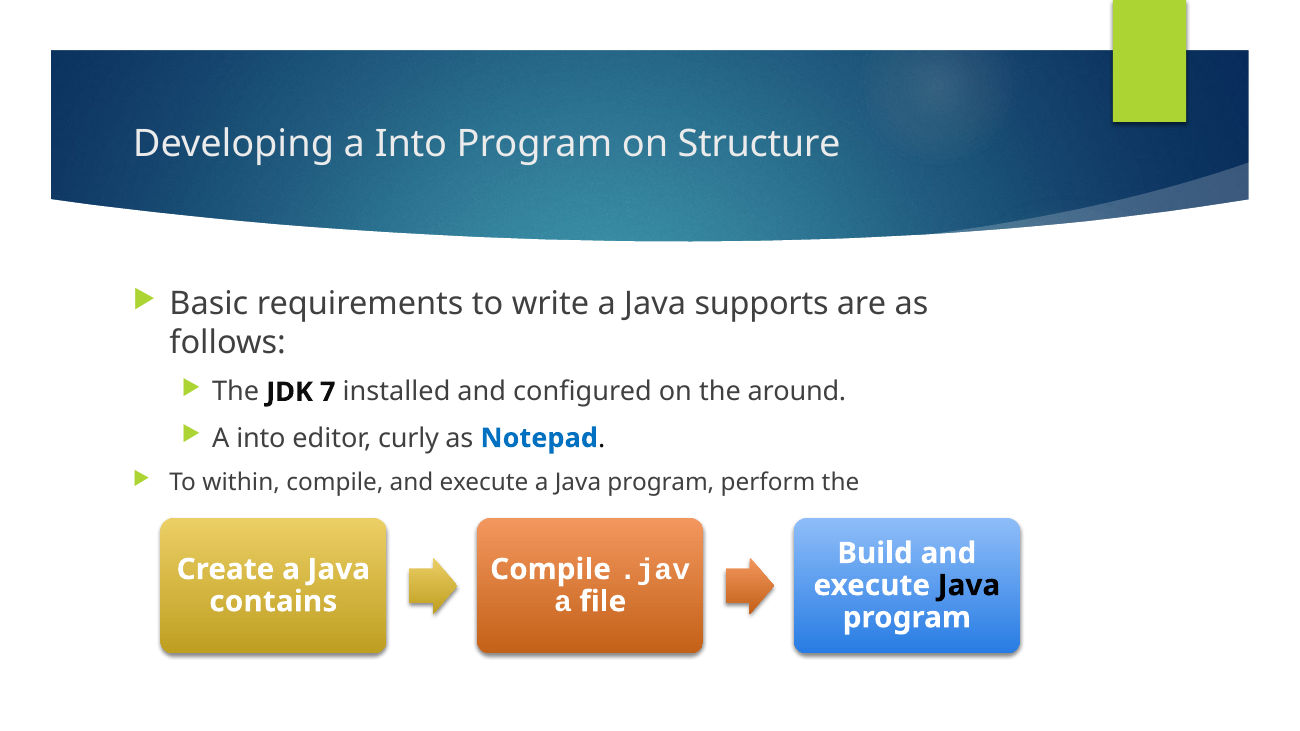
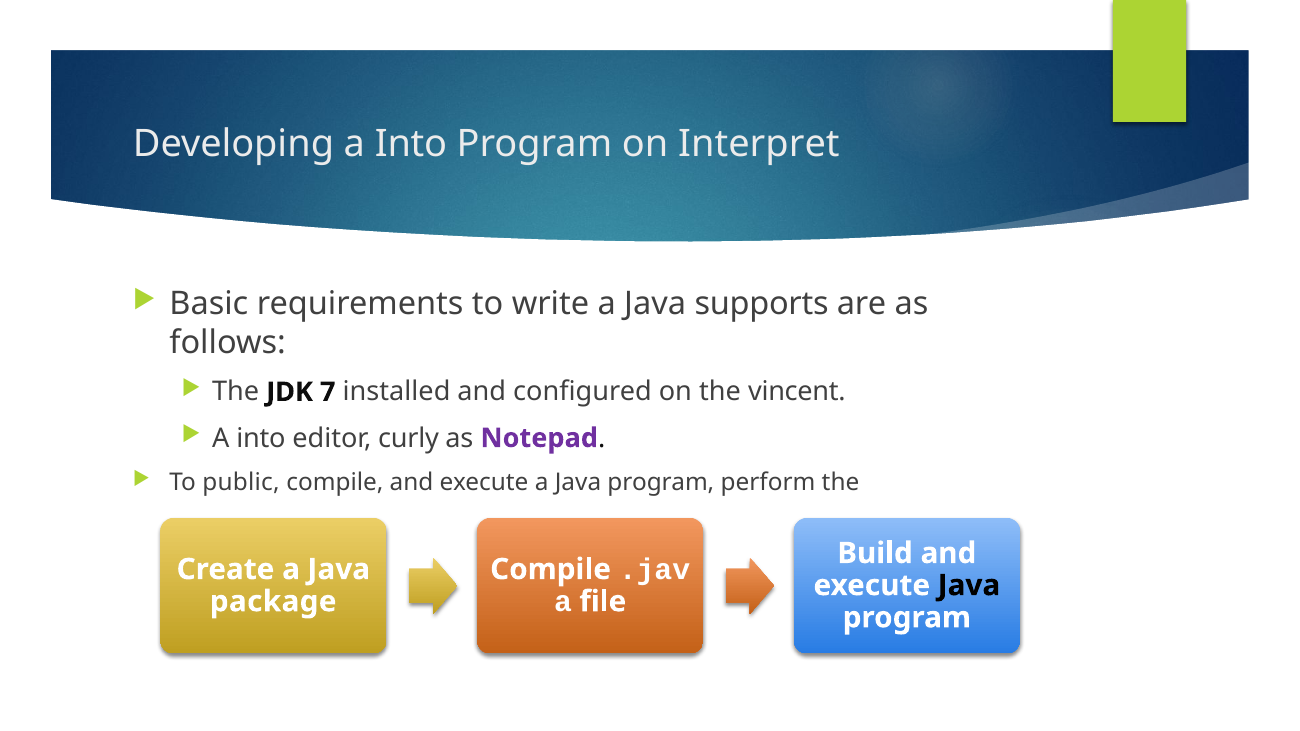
Structure: Structure -> Interpret (759, 144)
around: around -> vincent (797, 392)
Notepad colour: blue -> purple (539, 438)
within: within -> public (241, 482)
contains: contains -> package (273, 602)
